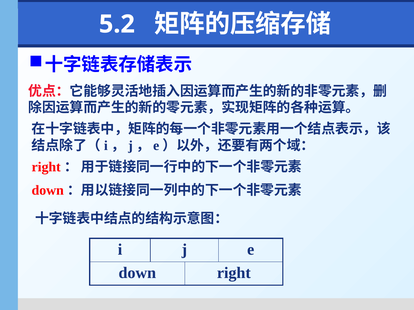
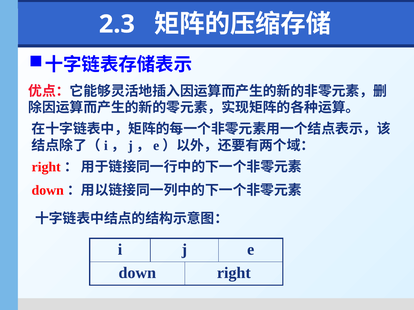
5.2: 5.2 -> 2.3 (117, 24)
